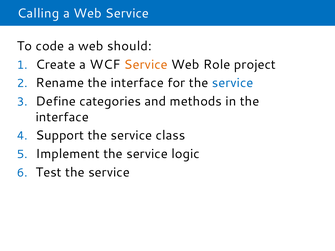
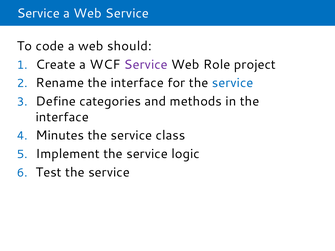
Calling: Calling -> Service (38, 13)
Service colour: orange -> purple (146, 65)
Support: Support -> Minutes (60, 136)
